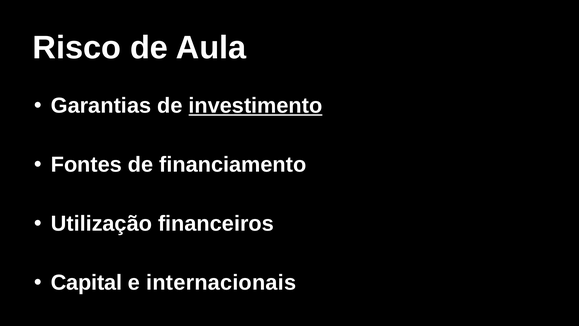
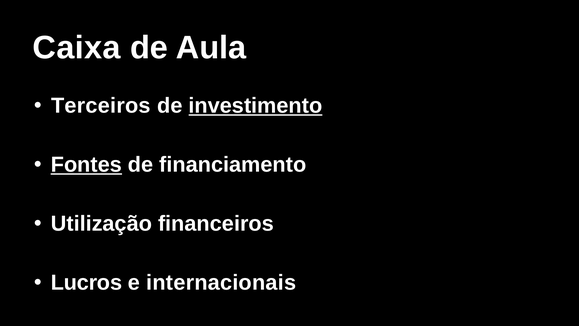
Risco: Risco -> Caixa (77, 48)
Garantias: Garantias -> Terceiros (101, 106)
Fontes underline: none -> present (86, 165)
Capital: Capital -> Lucros (86, 282)
